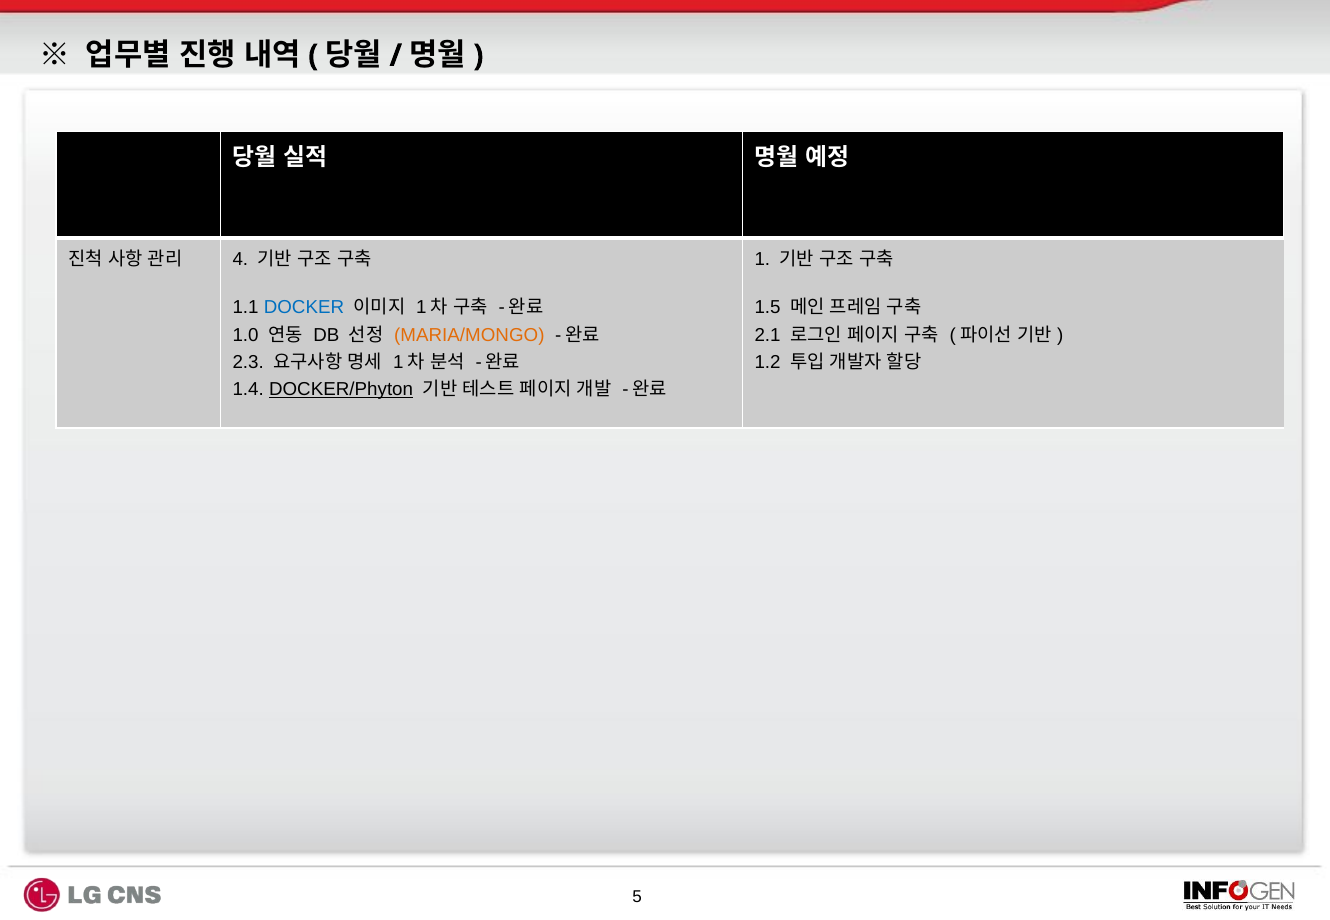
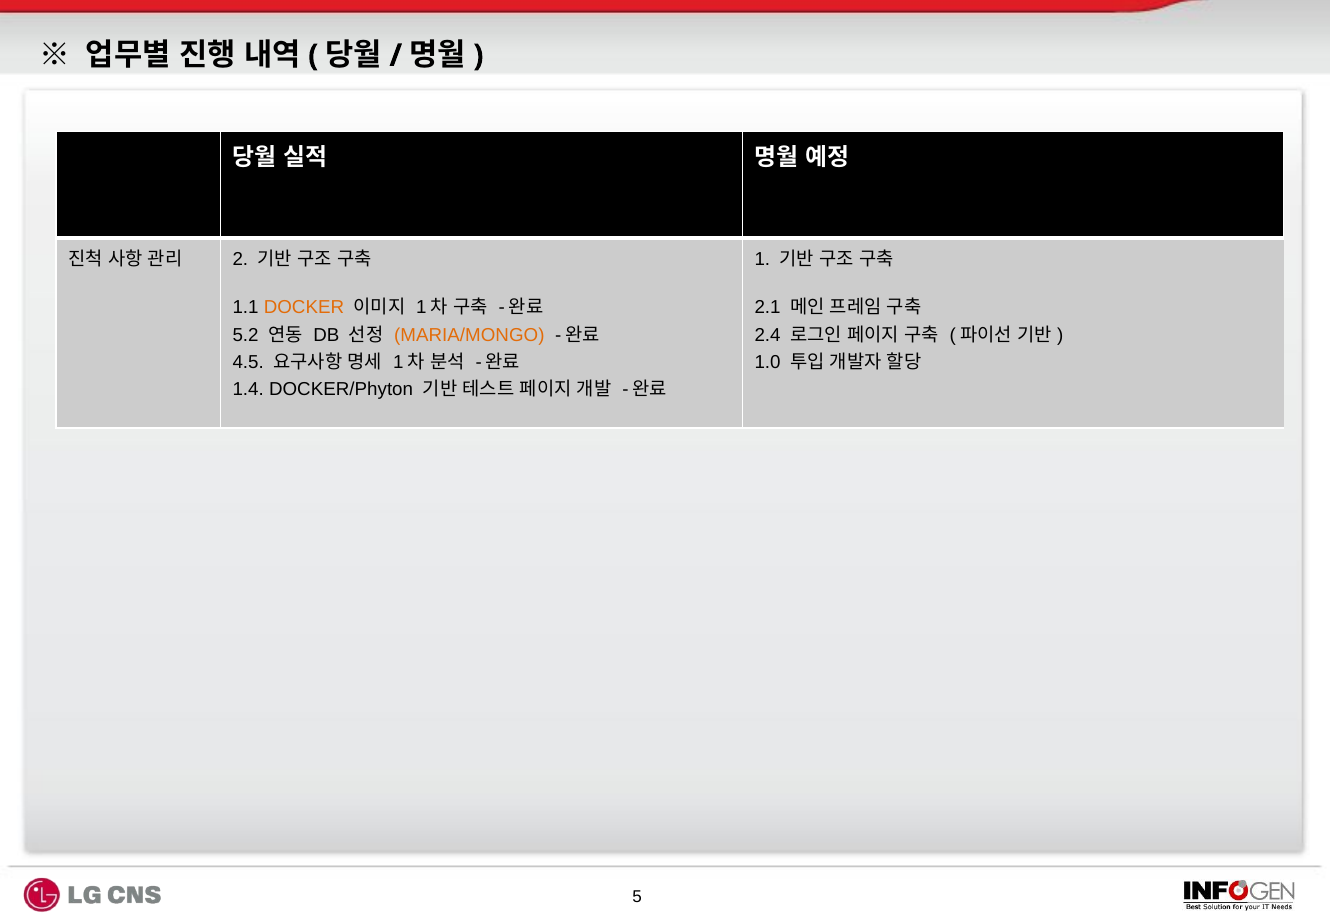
4: 4 -> 2 (240, 260)
DOCKER colour: blue -> orange (304, 308)
1.5: 1.5 -> 2.1 (768, 308)
1.0: 1.0 -> 5.2 (246, 335)
2.1: 2.1 -> 2.4 (768, 335)
2.3: 2.3 -> 4.5 (248, 362)
1.2: 1.2 -> 1.0 (768, 362)
DOCKER/Phyton underline: present -> none (341, 390)
